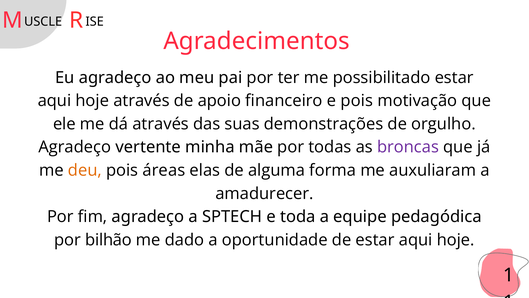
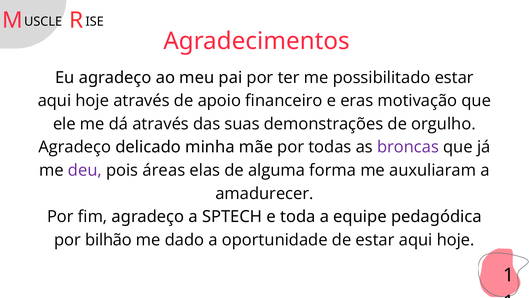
e pois: pois -> eras (357, 101)
vertente: vertente -> delicado (148, 147)
deu colour: orange -> purple (85, 170)
